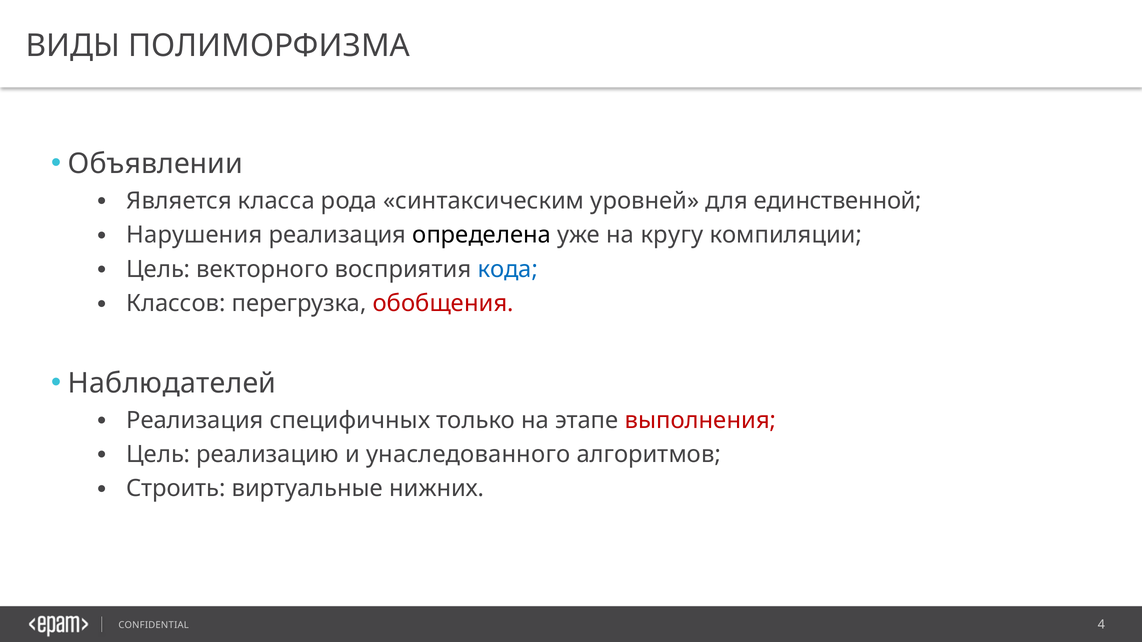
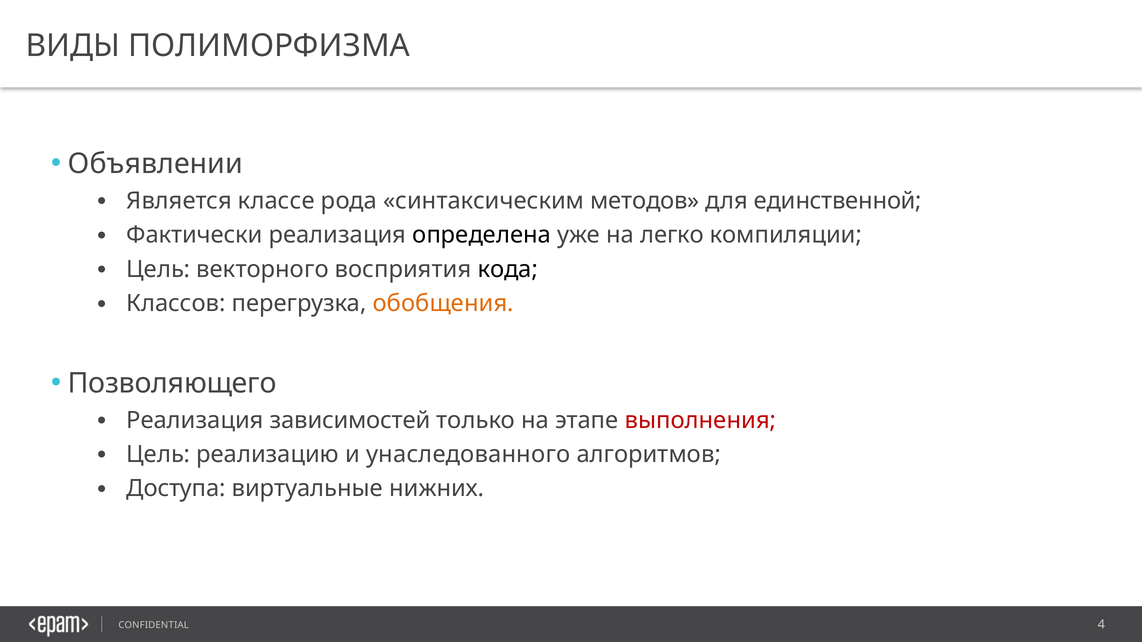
класса: класса -> классе (276, 201)
уровней: уровней -> методов (645, 201)
Нарушения: Нарушения -> Фактически (194, 235)
кругу: кругу -> легко (672, 235)
кода colour: blue -> black (508, 269)
обобщения colour: red -> orange (443, 304)
Наблюдателей: Наблюдателей -> Позволяющего (172, 384)
специфичных: специфичных -> зависимостей (350, 420)
Строить: Строить -> Доступа (176, 489)
